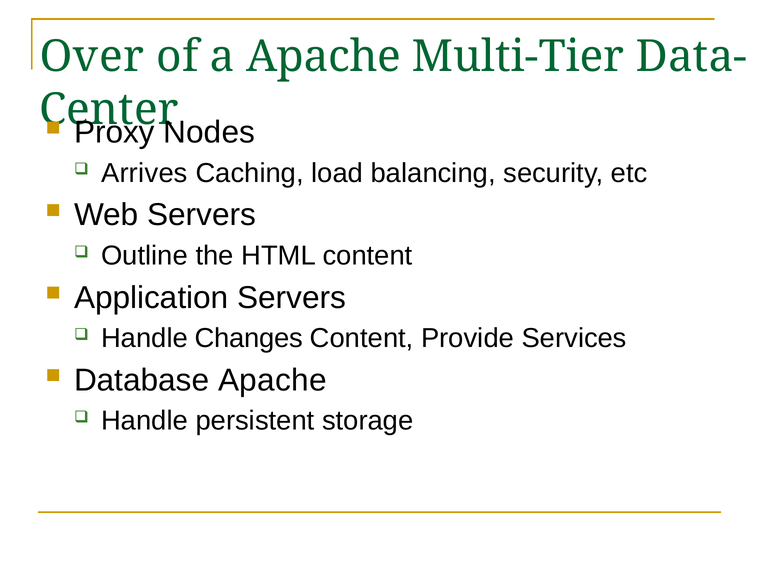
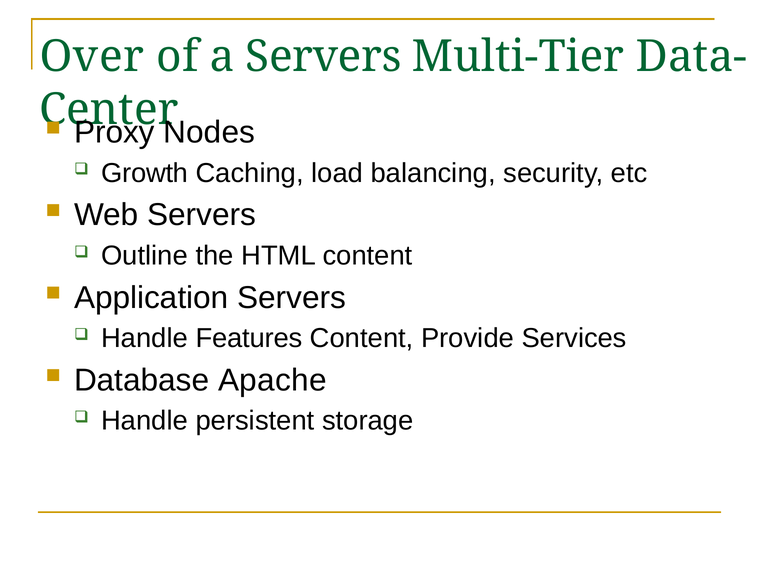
a Apache: Apache -> Servers (324, 57)
Arrives: Arrives -> Growth (145, 173)
Changes: Changes -> Features (249, 338)
